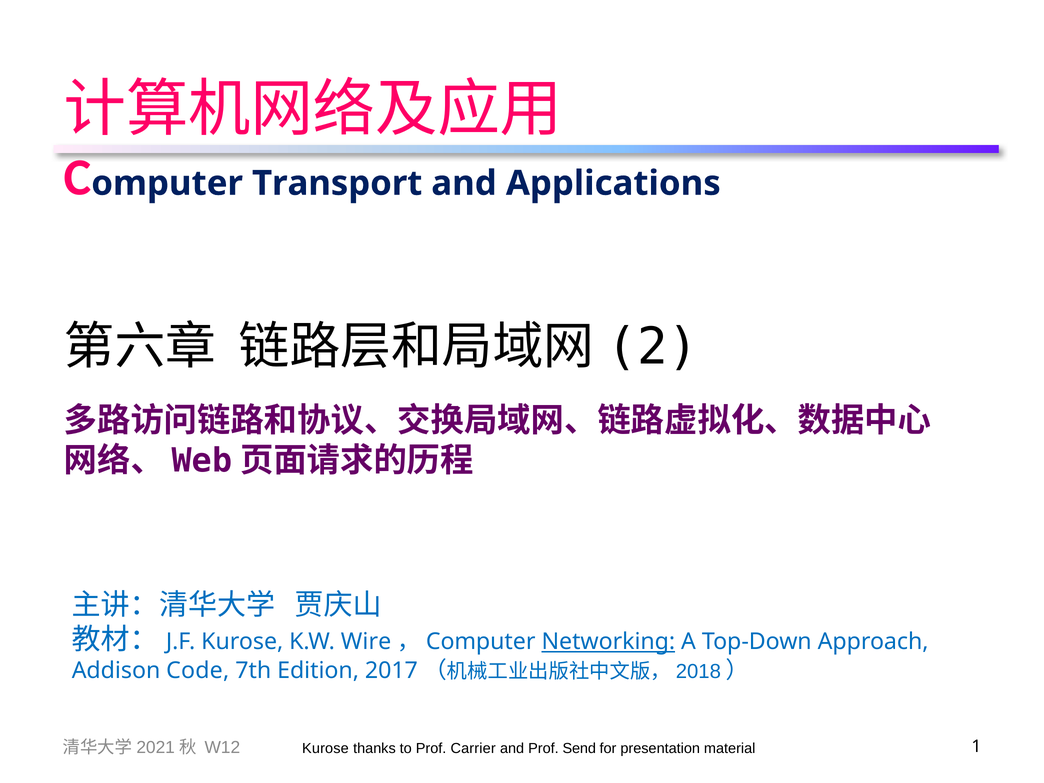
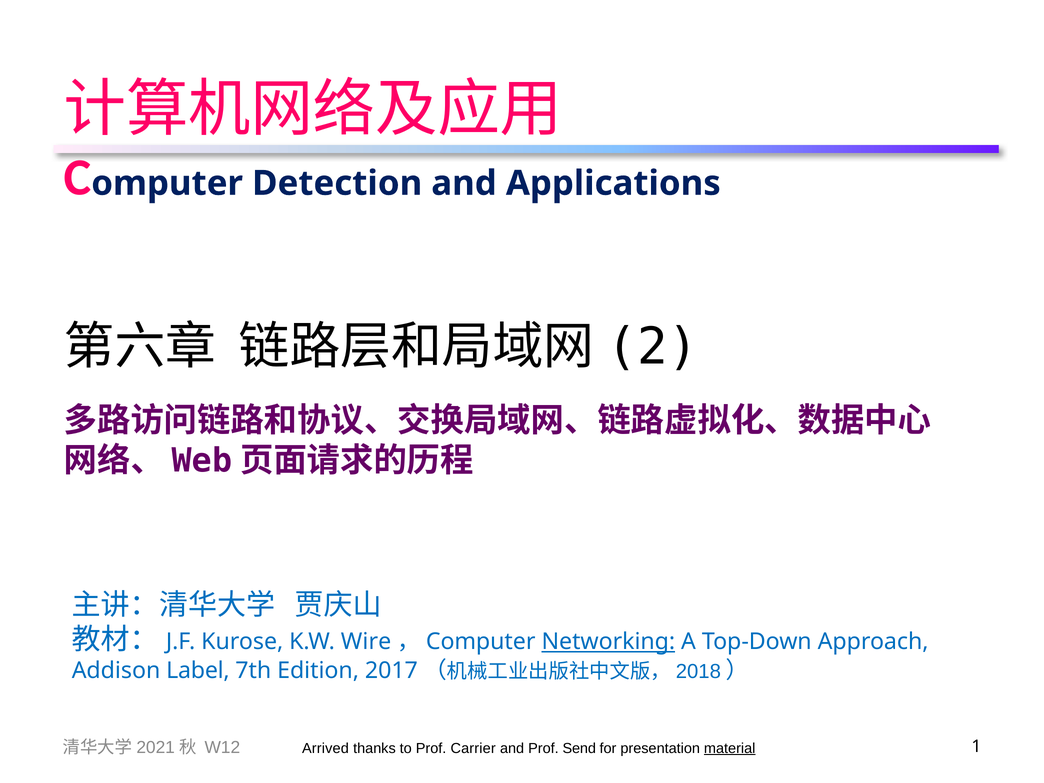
Transport: Transport -> Detection (337, 183)
Code: Code -> Label (198, 671)
Kurose: Kurose -> Arrived (325, 748)
material underline: none -> present (730, 748)
